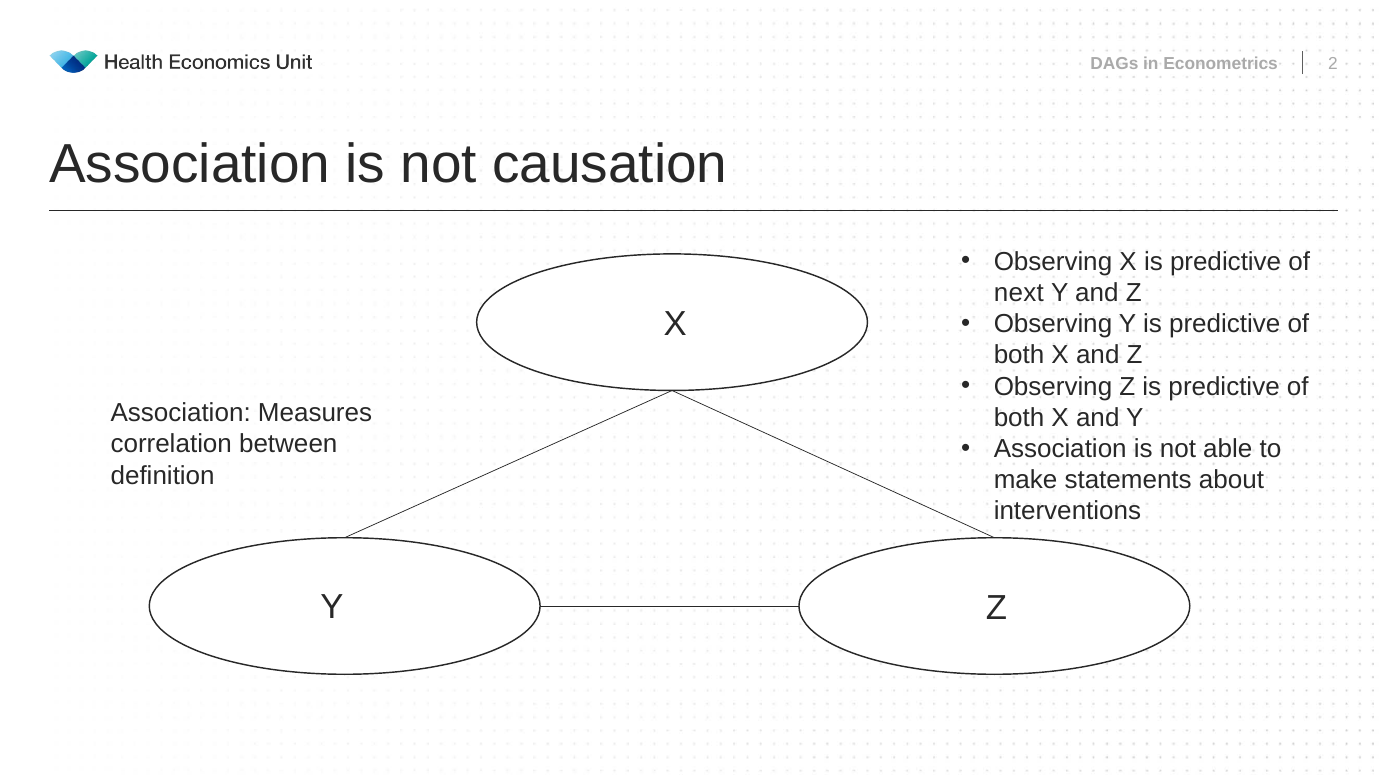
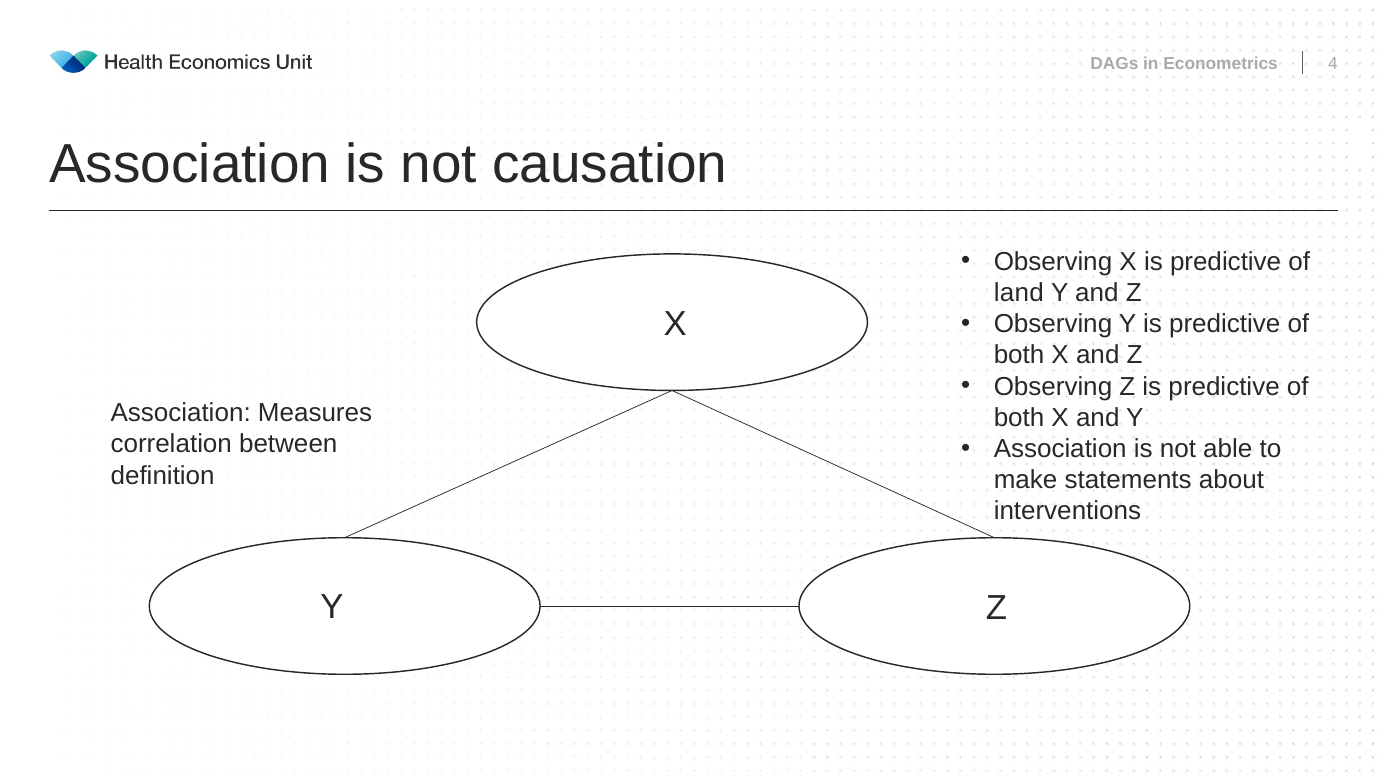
2: 2 -> 4 (1333, 64)
next: next -> land (1019, 293)
